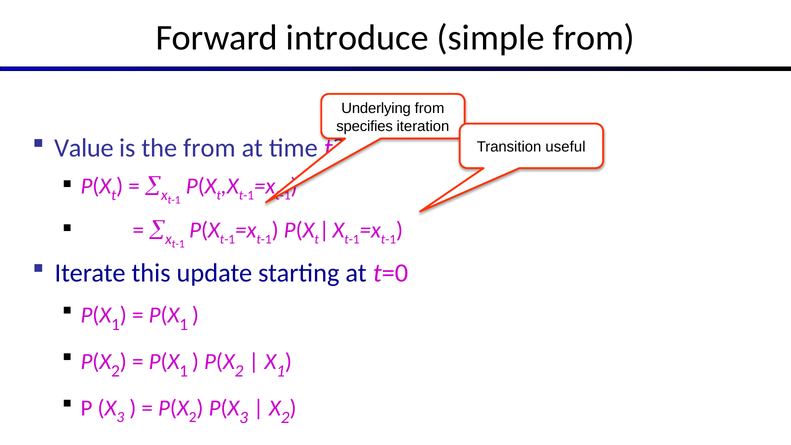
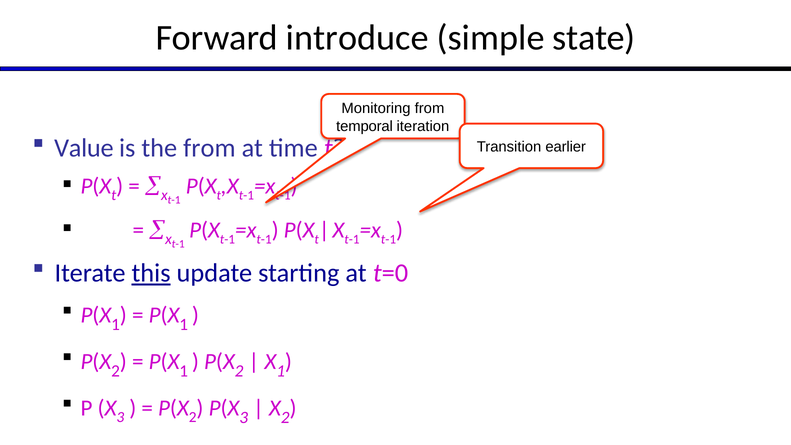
simple from: from -> state (594, 38)
Underlying: Underlying -> Monitoring (376, 108)
specifies: specifies -> temporal (365, 126)
useful: useful -> earlier (566, 147)
this underline: none -> present (151, 273)
